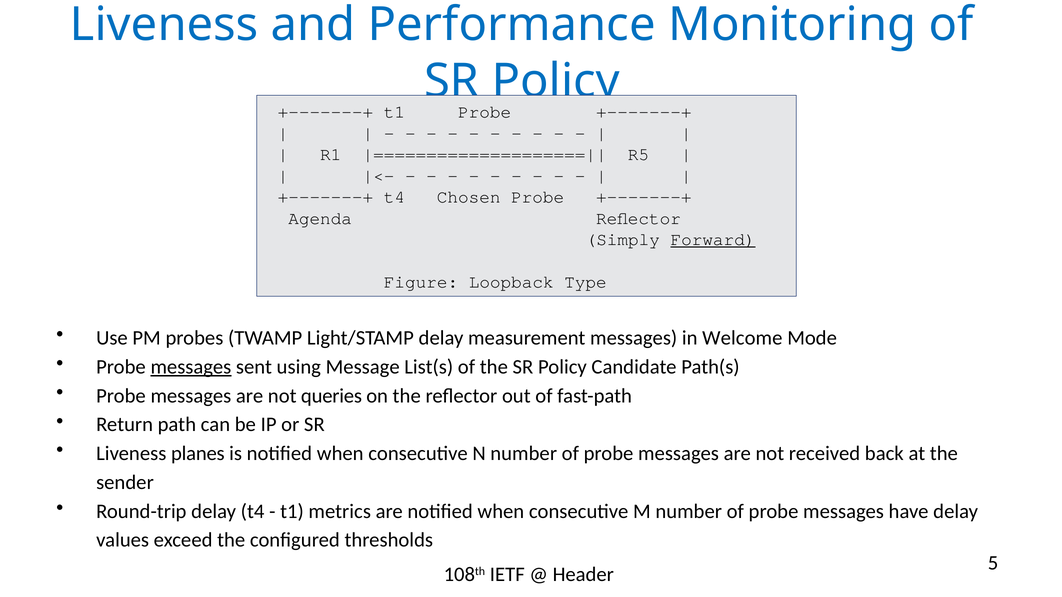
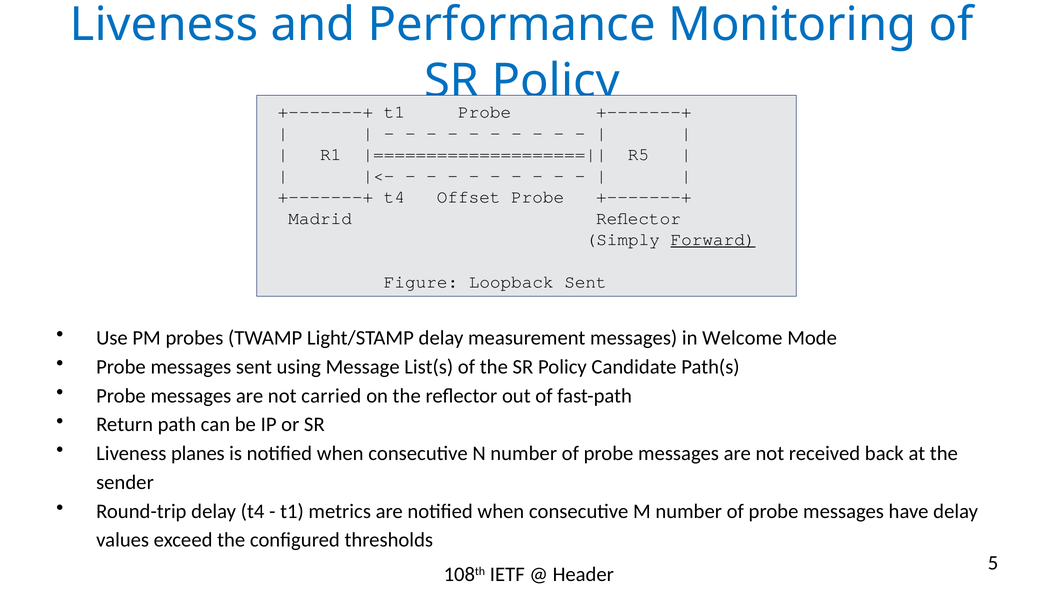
Chosen: Chosen -> Offset (469, 197)
Agenda: Agenda -> Madrid (320, 218)
Loopback Type: Type -> Sent (585, 282)
messages underline: present -> none (191, 367)
queries: queries -> carried (331, 396)
